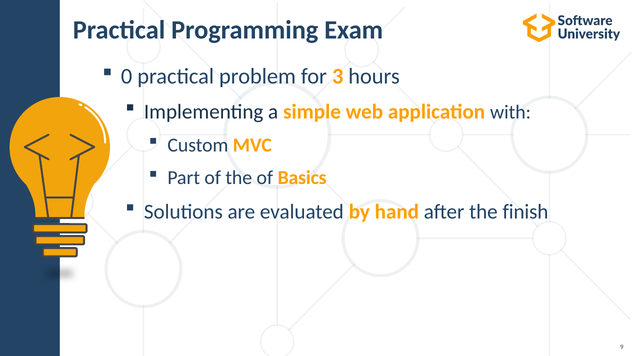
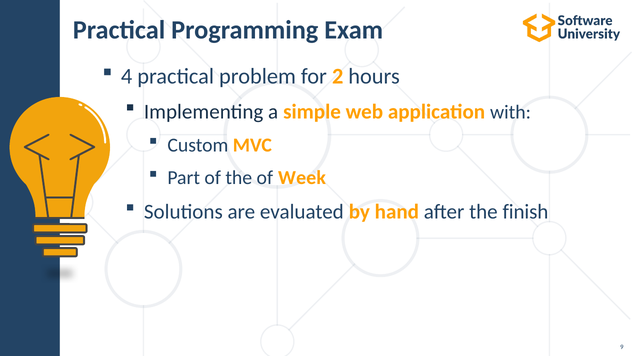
0: 0 -> 4 (127, 76)
3: 3 -> 2 (338, 76)
Basics: Basics -> Week (302, 178)
